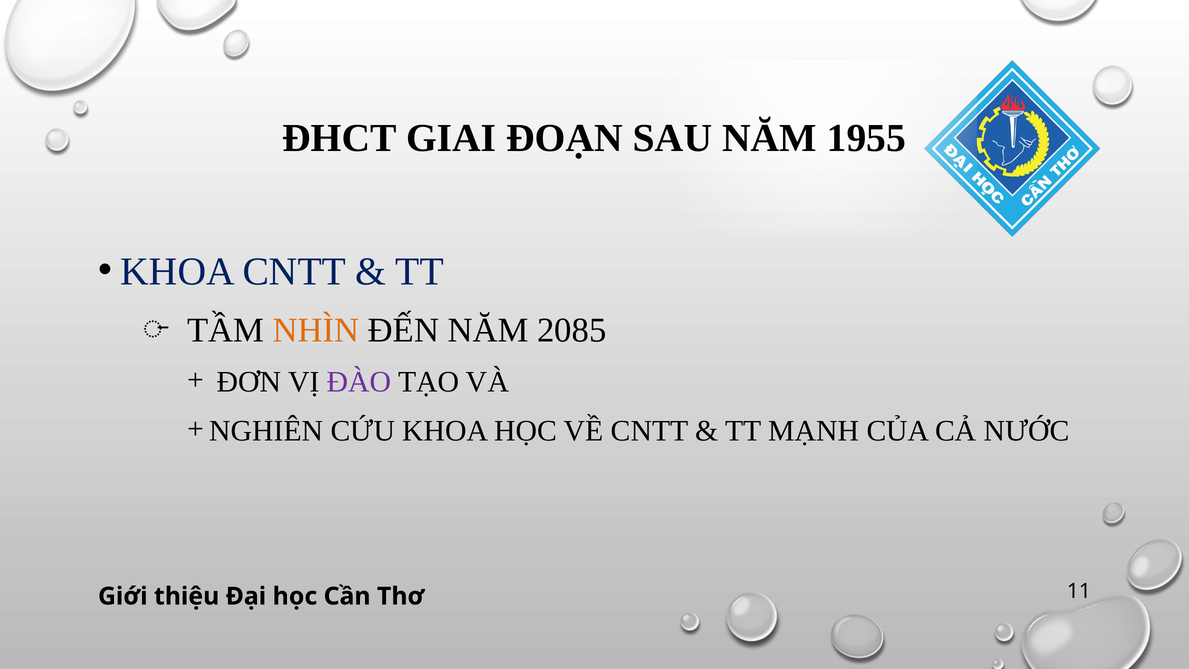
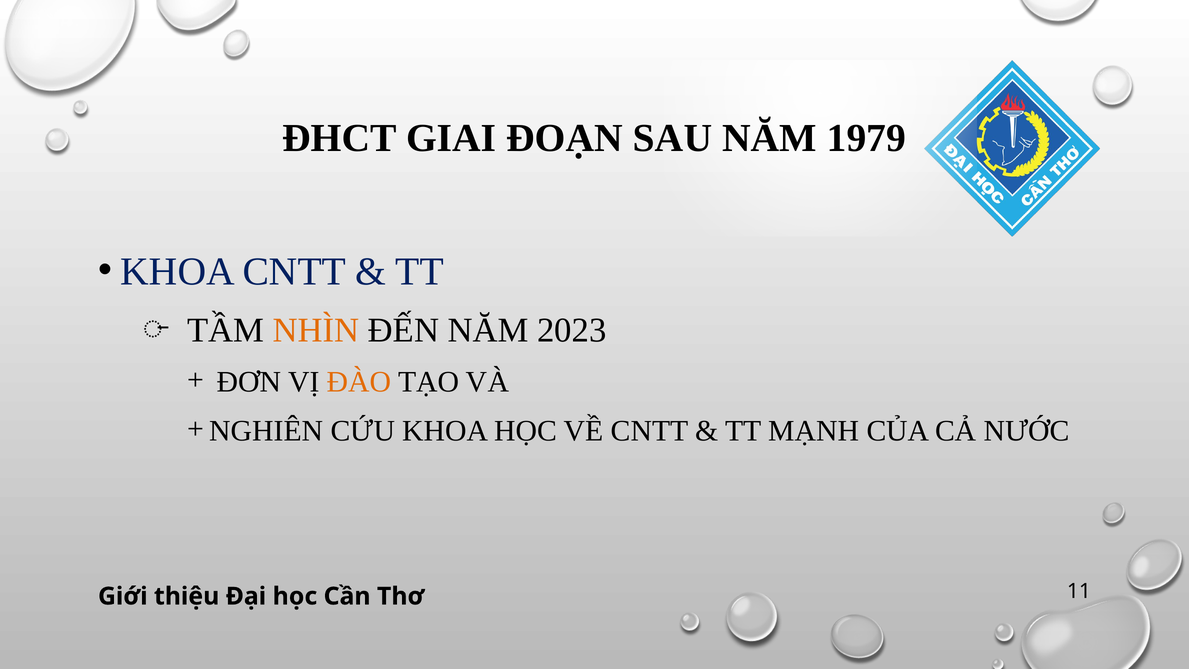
1955: 1955 -> 1979 (866, 138)
2085: 2085 -> 2023 (572, 330)
ĐÀO colour: purple -> orange (359, 382)
